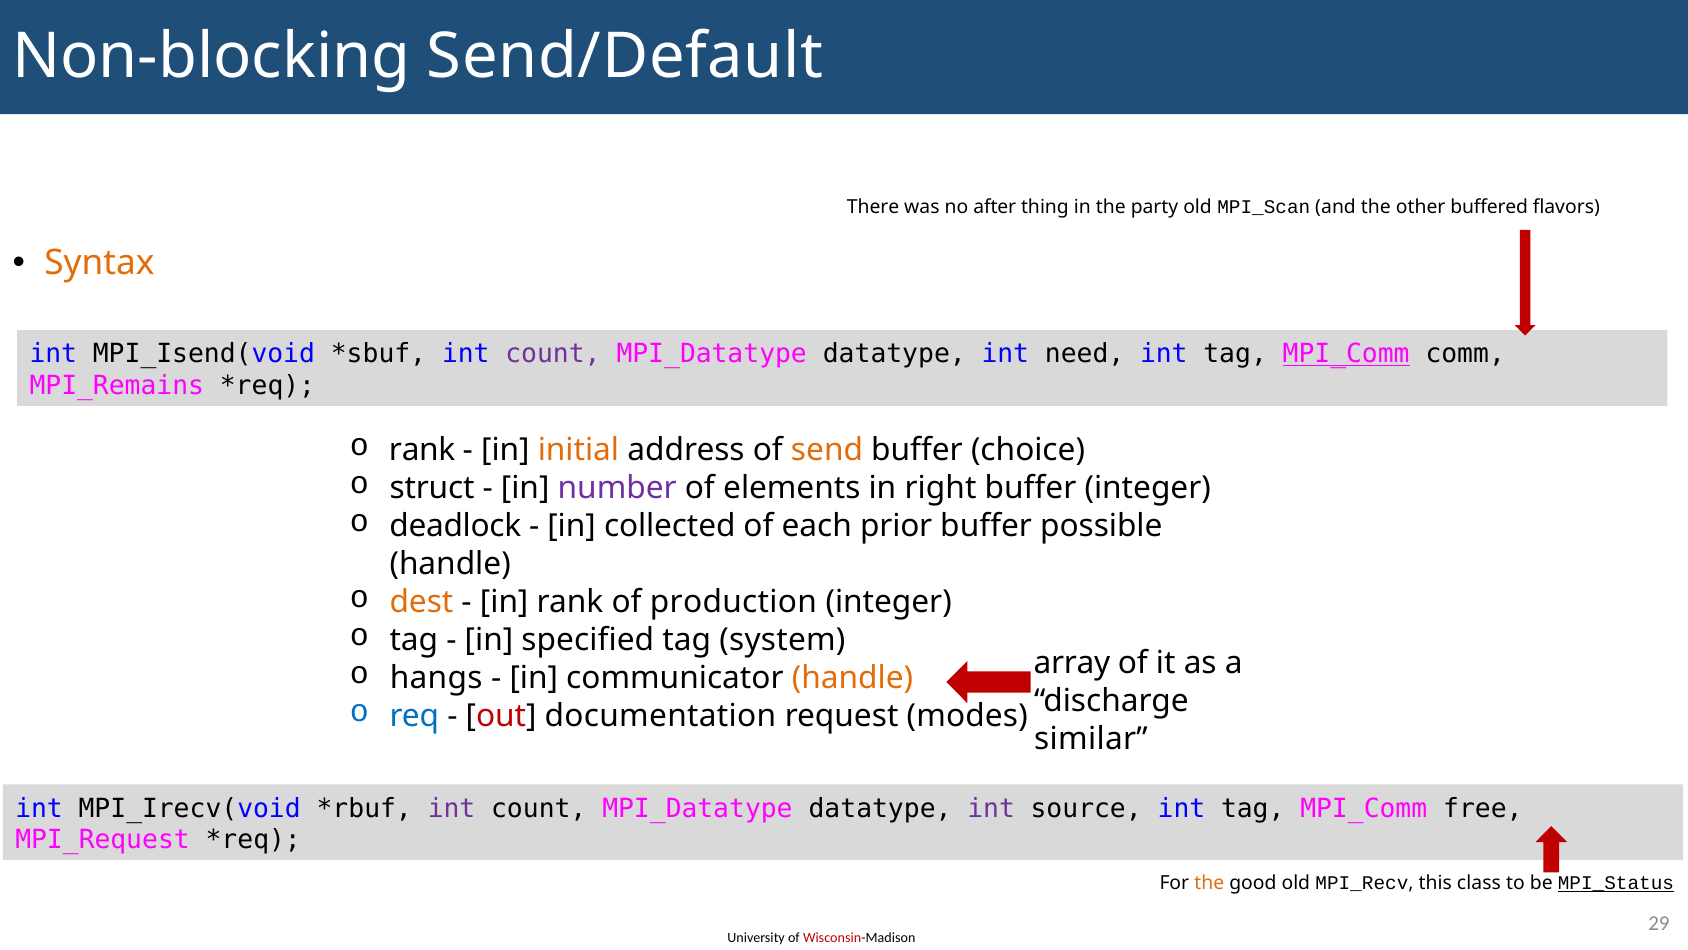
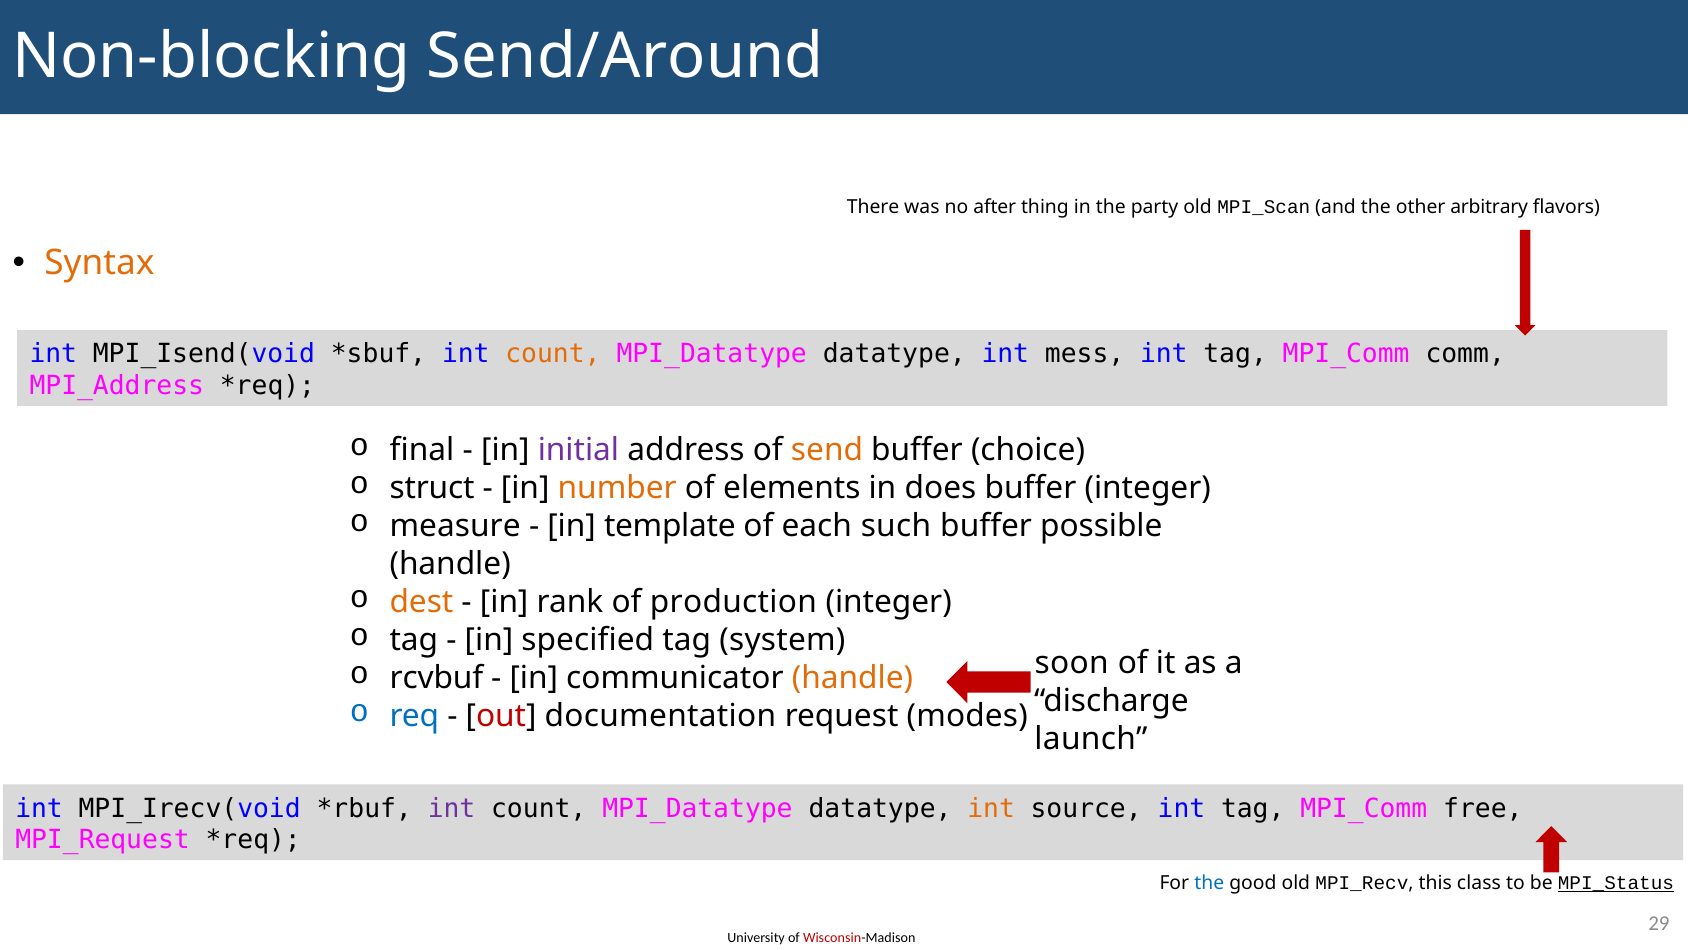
Send/Default: Send/Default -> Send/Around (625, 57)
buffered: buffered -> arbitrary (1489, 207)
count colour: purple -> orange (553, 354)
need: need -> mess (1085, 354)
MPI_Comm underline: present -> none (1346, 354)
MPI_Remains: MPI_Remains -> MPI_Address (117, 385)
rank: rank -> final (422, 449)
initial colour: orange -> purple (578, 449)
number colour: purple -> orange (617, 487)
right: right -> does (940, 487)
deadlock: deadlock -> measure (455, 525)
collected: collected -> template (670, 525)
prior: prior -> such (896, 525)
array: array -> soon (1072, 663)
hangs: hangs -> rcvbuf (436, 677)
similar: similar -> launch (1091, 739)
int colour: purple -> orange (991, 808)
the colour: orange -> blue (1209, 883)
